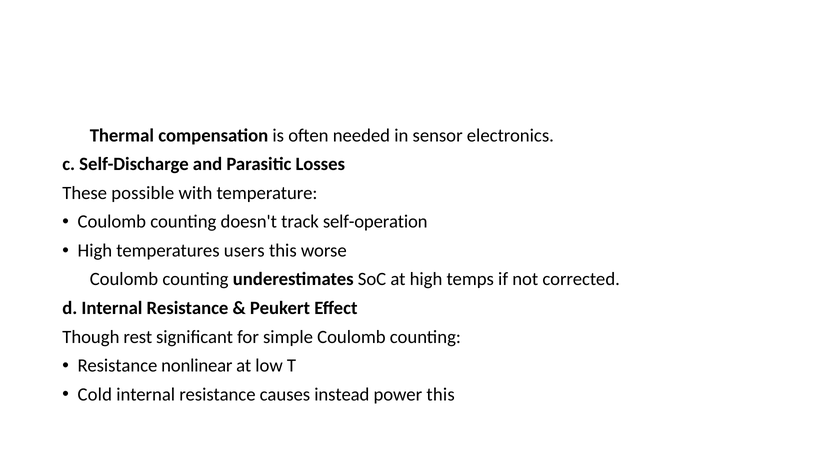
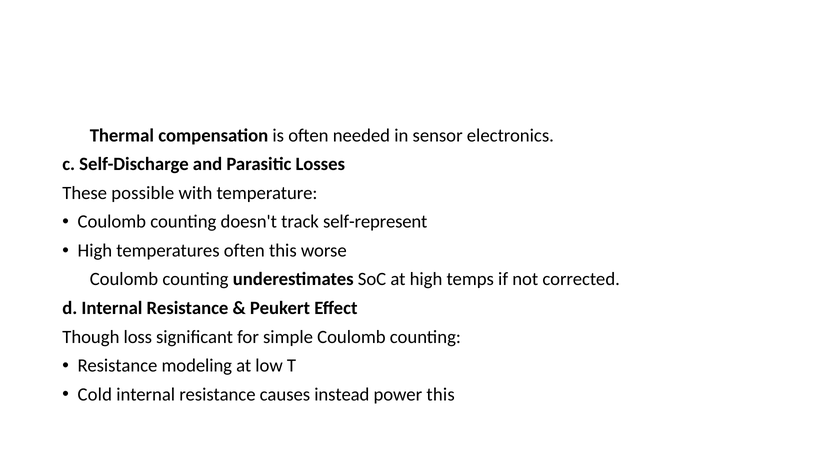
self-operation: self-operation -> self-represent (375, 222)
temperatures users: users -> often (244, 250)
rest: rest -> loss (138, 337)
nonlinear: nonlinear -> modeling (197, 365)
